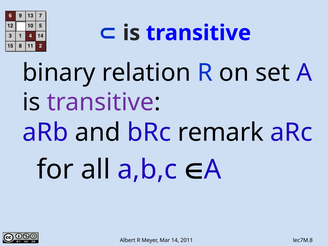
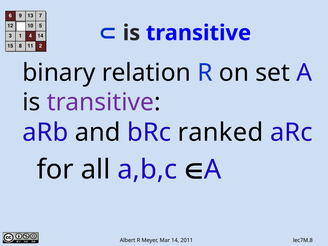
remark: remark -> ranked (220, 132)
